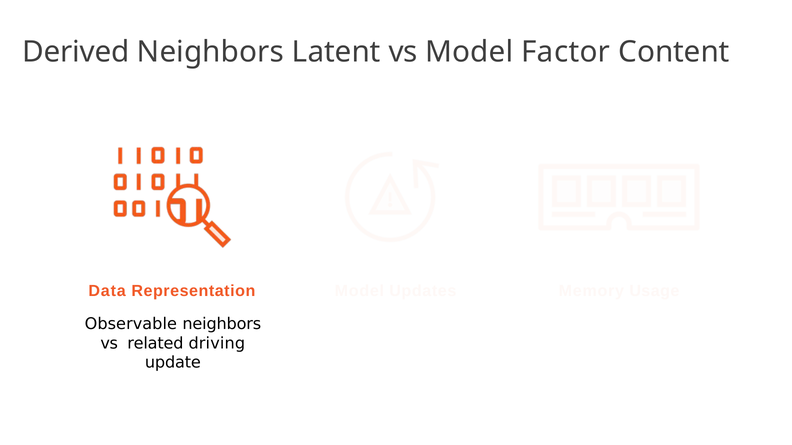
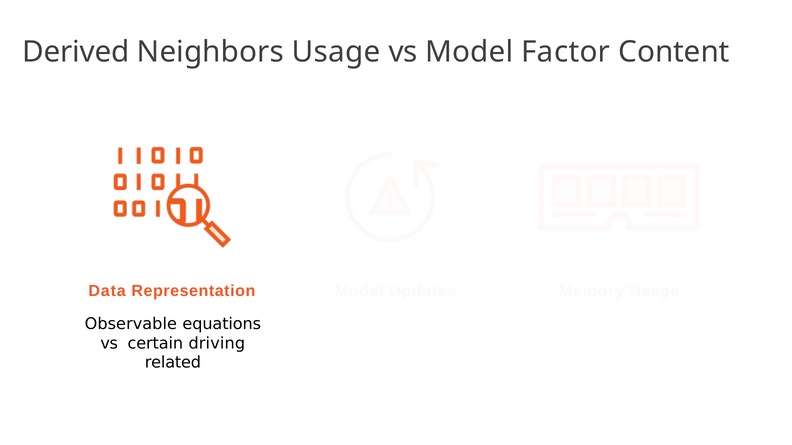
Neighbors Latent: Latent -> Usage (336, 52)
Observable neighbors: neighbors -> equations (222, 324)
related: related -> certain (155, 344)
update: update -> related (173, 363)
